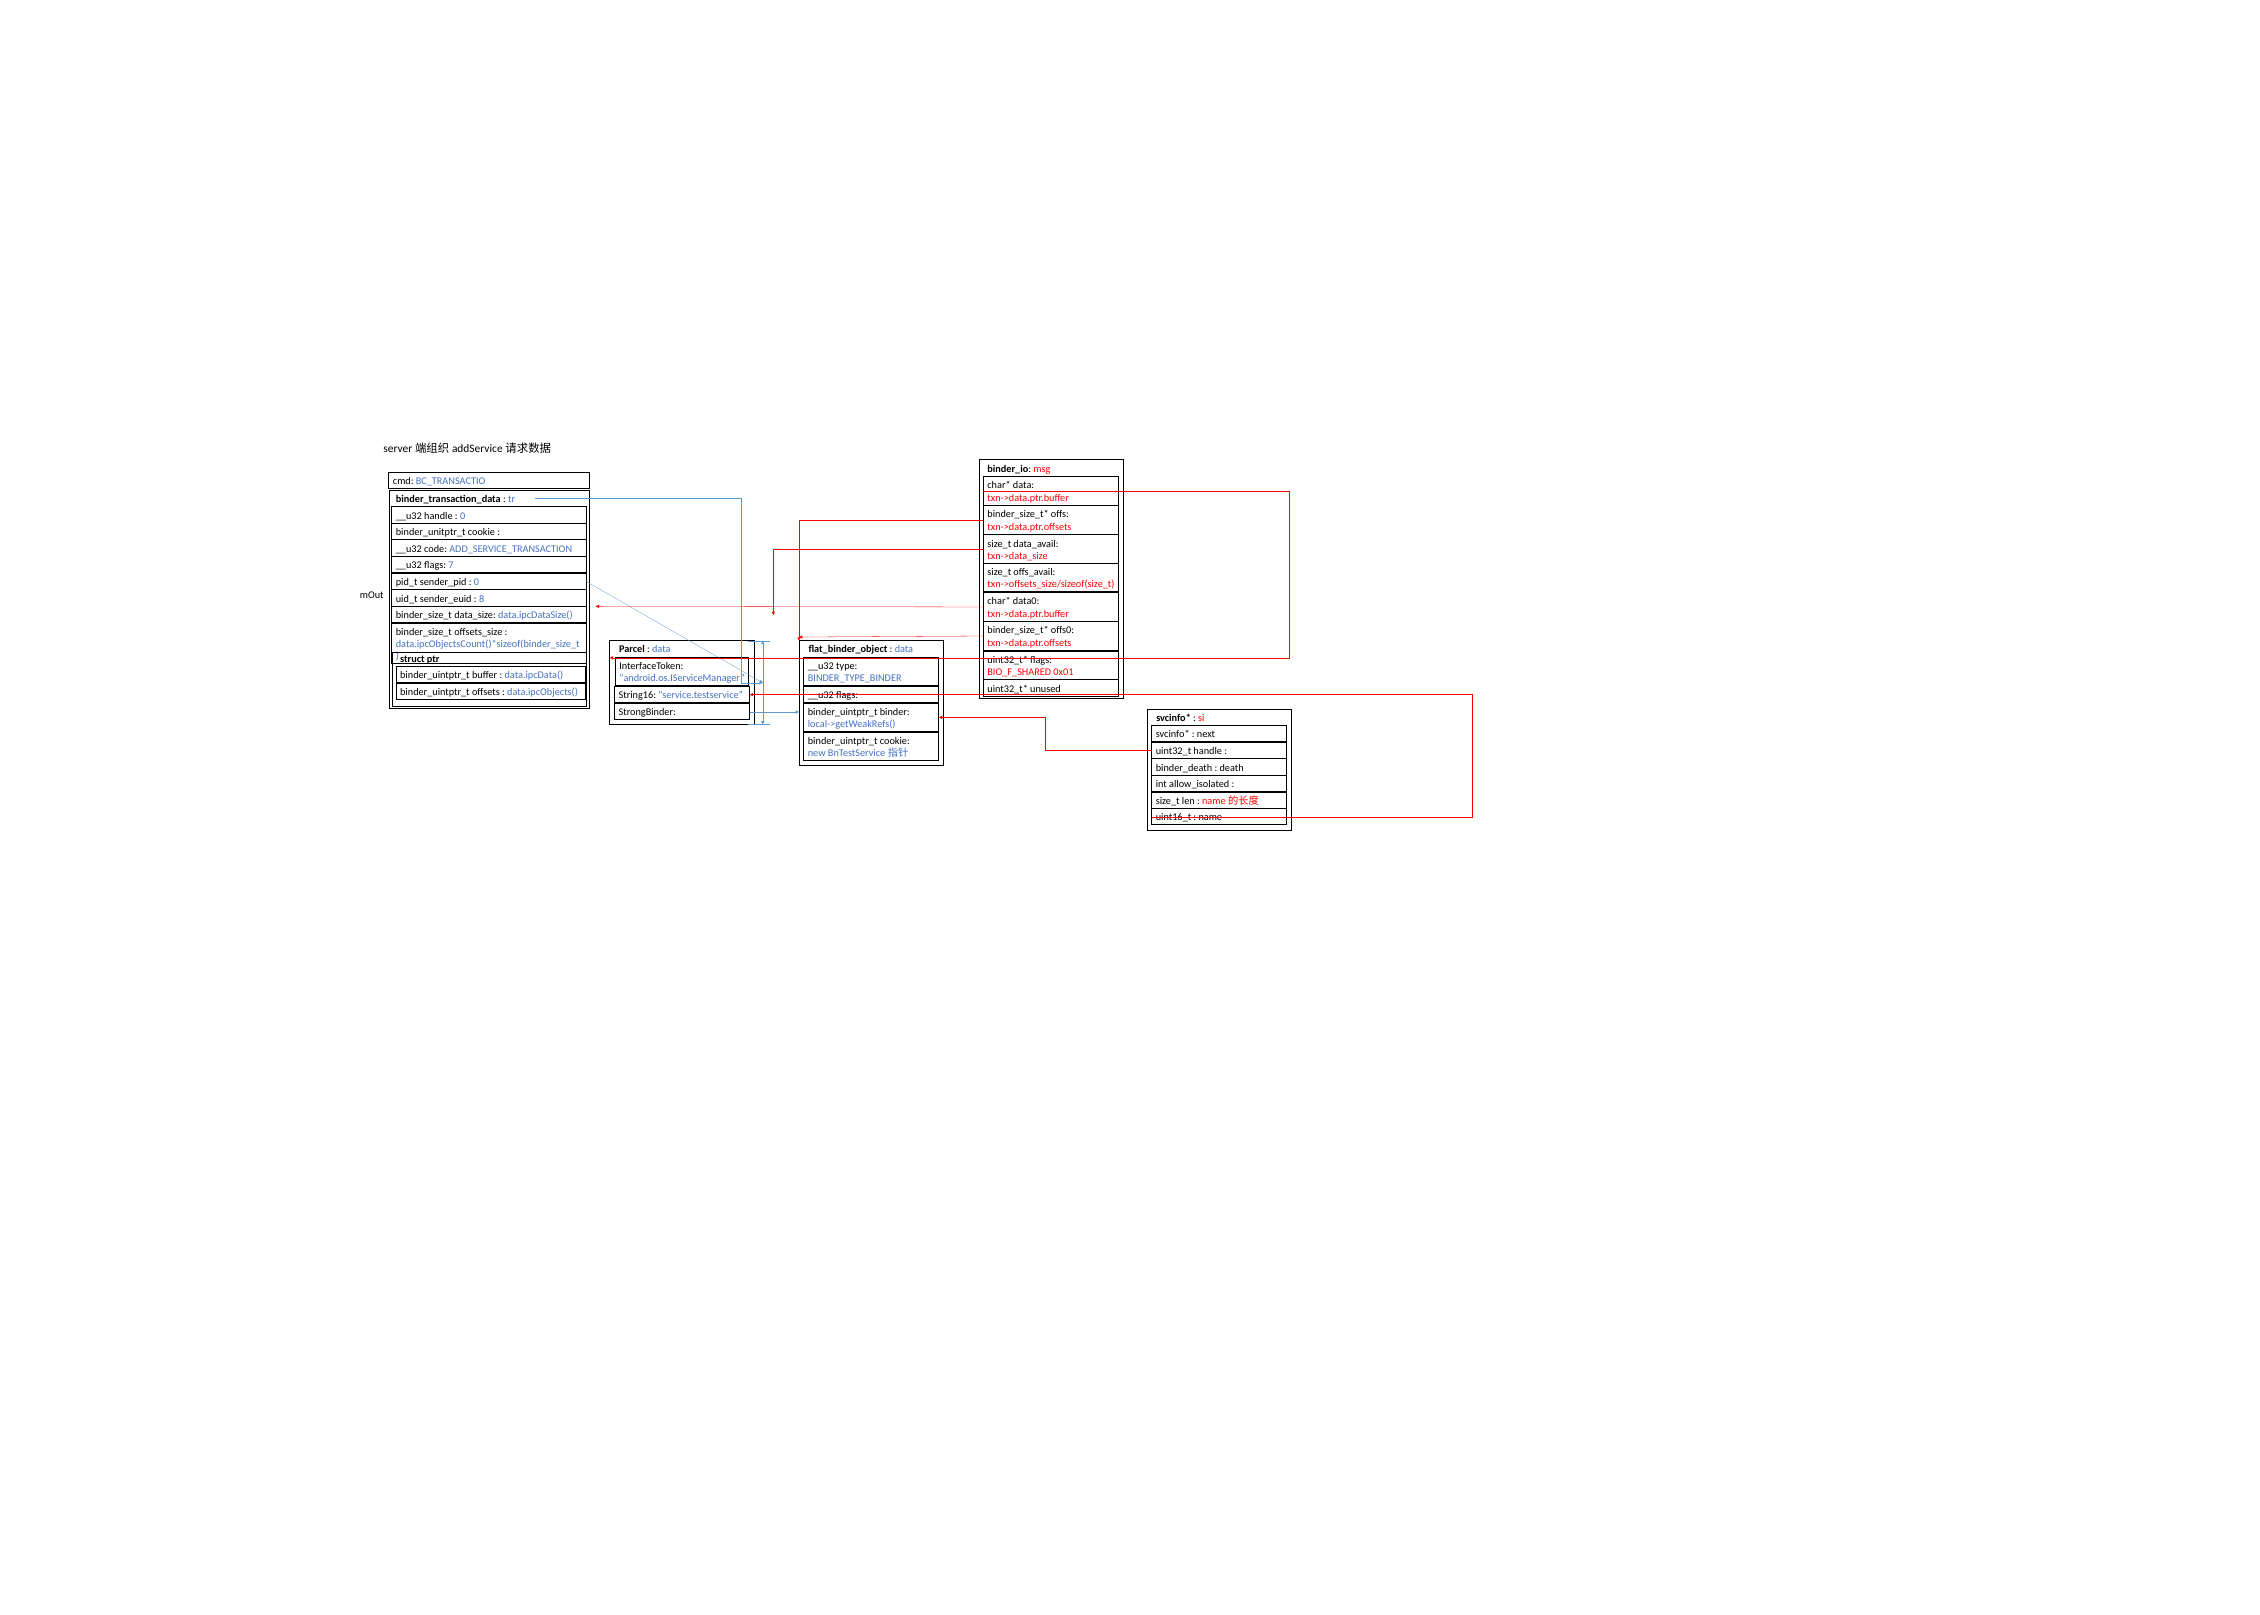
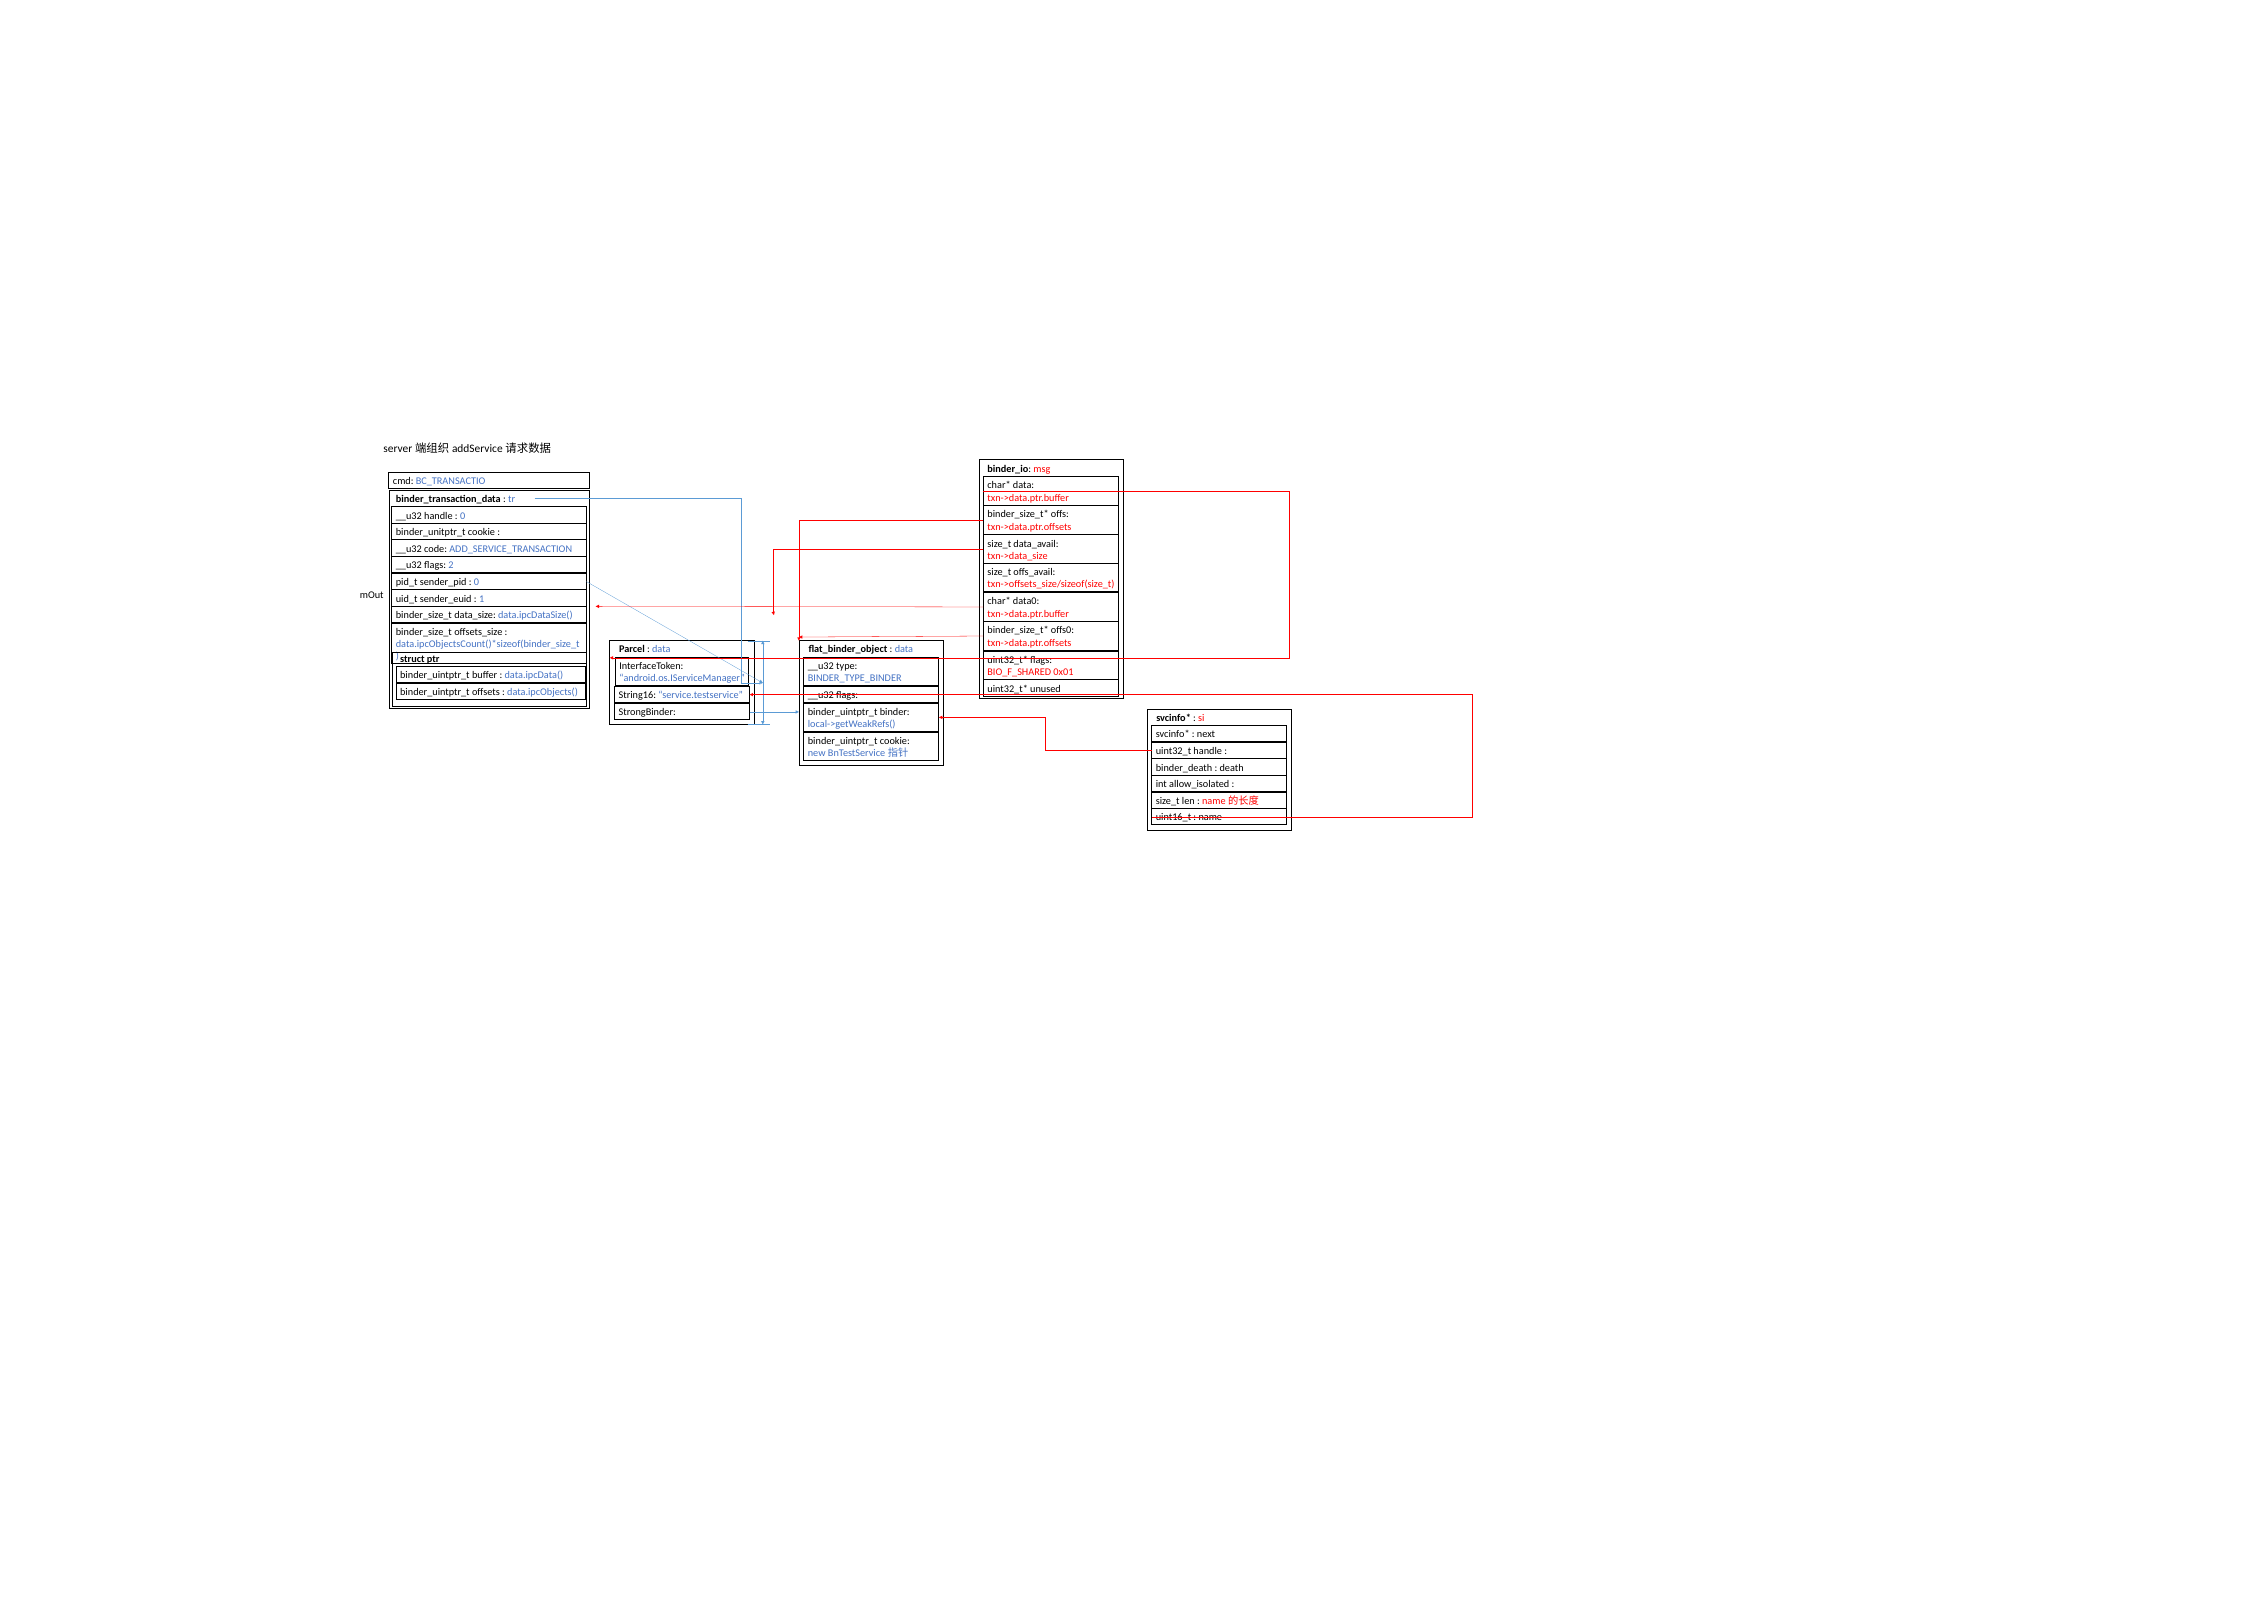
7: 7 -> 2 (451, 565)
8: 8 -> 1 (482, 598)
